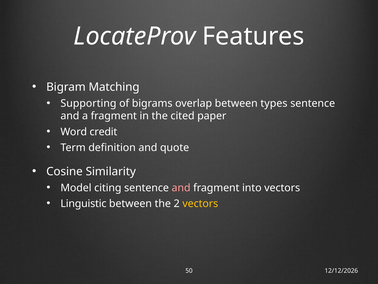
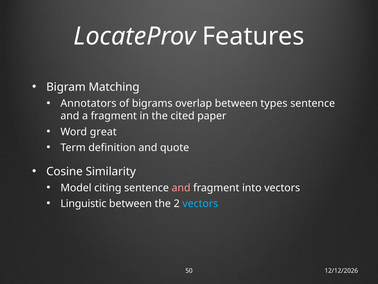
Supporting: Supporting -> Annotators (88, 103)
credit: credit -> great (103, 132)
vectors colour: yellow -> light blue (200, 203)
